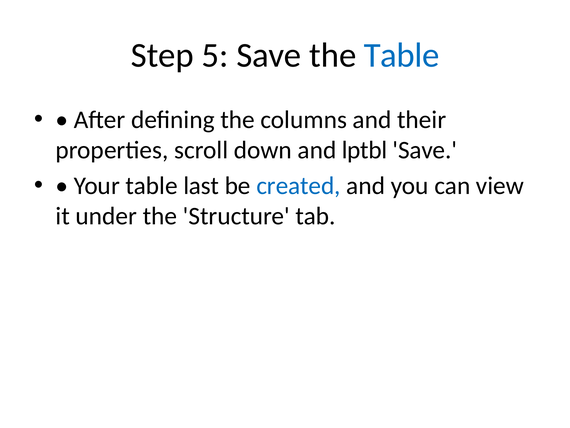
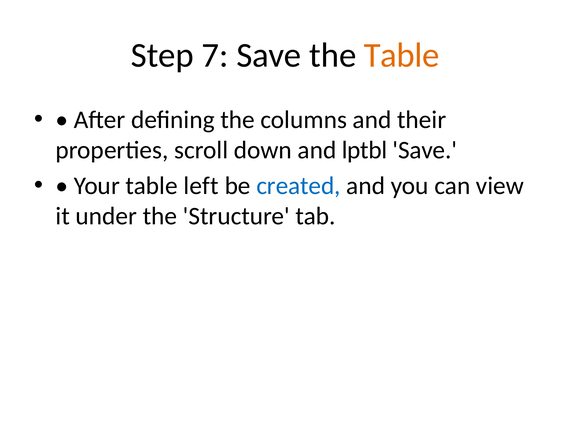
5: 5 -> 7 (215, 55)
Table colour: blue -> orange (402, 55)
last: last -> left (201, 185)
